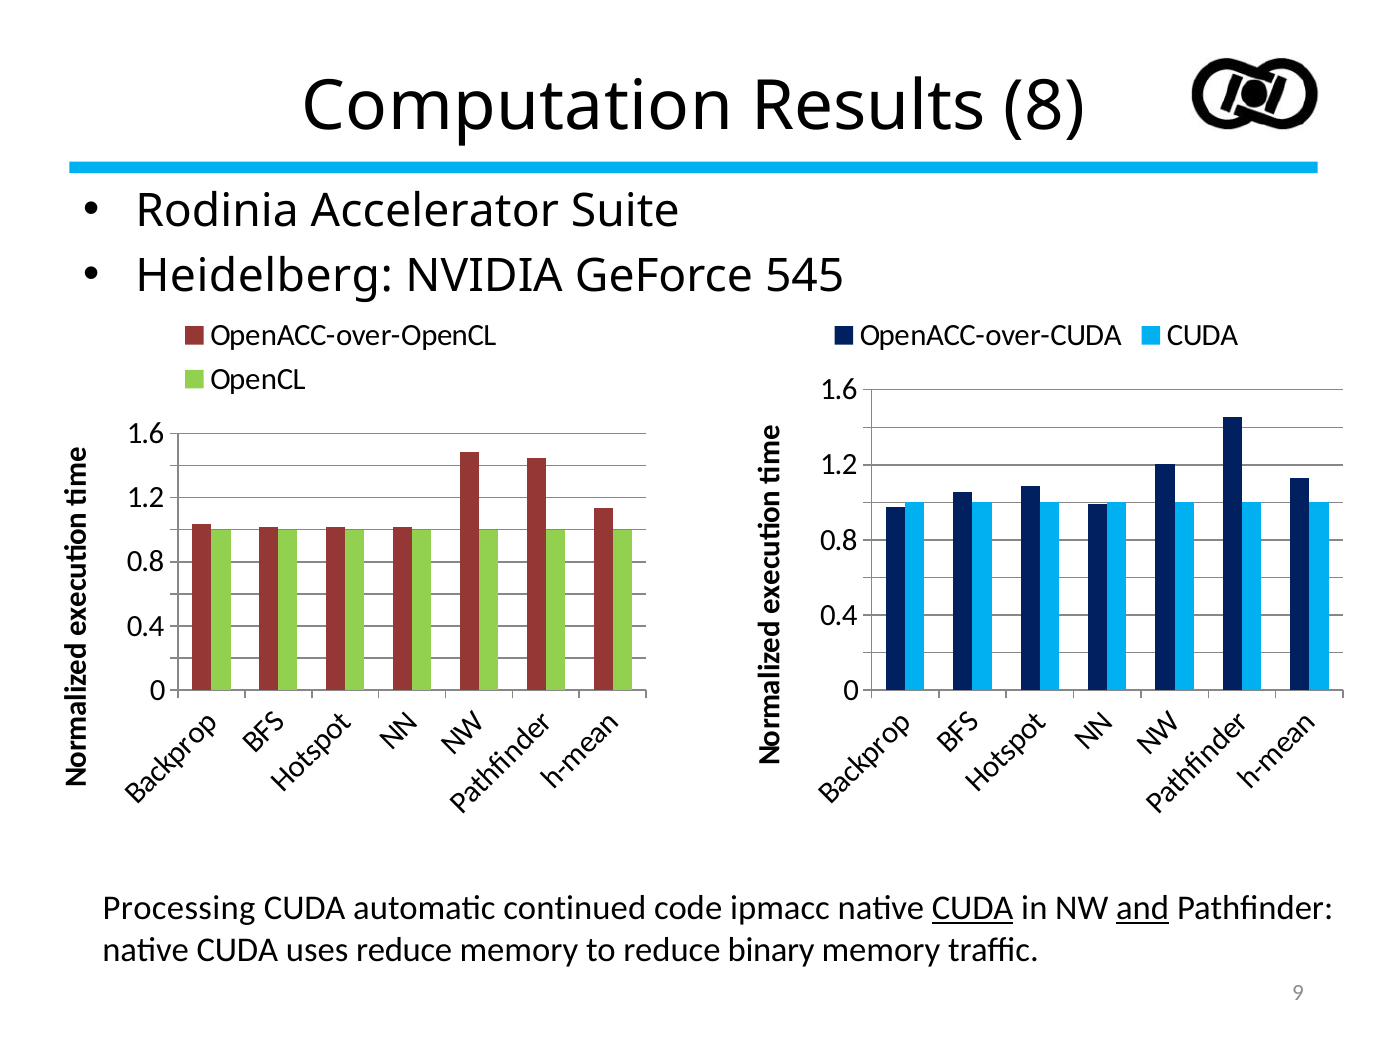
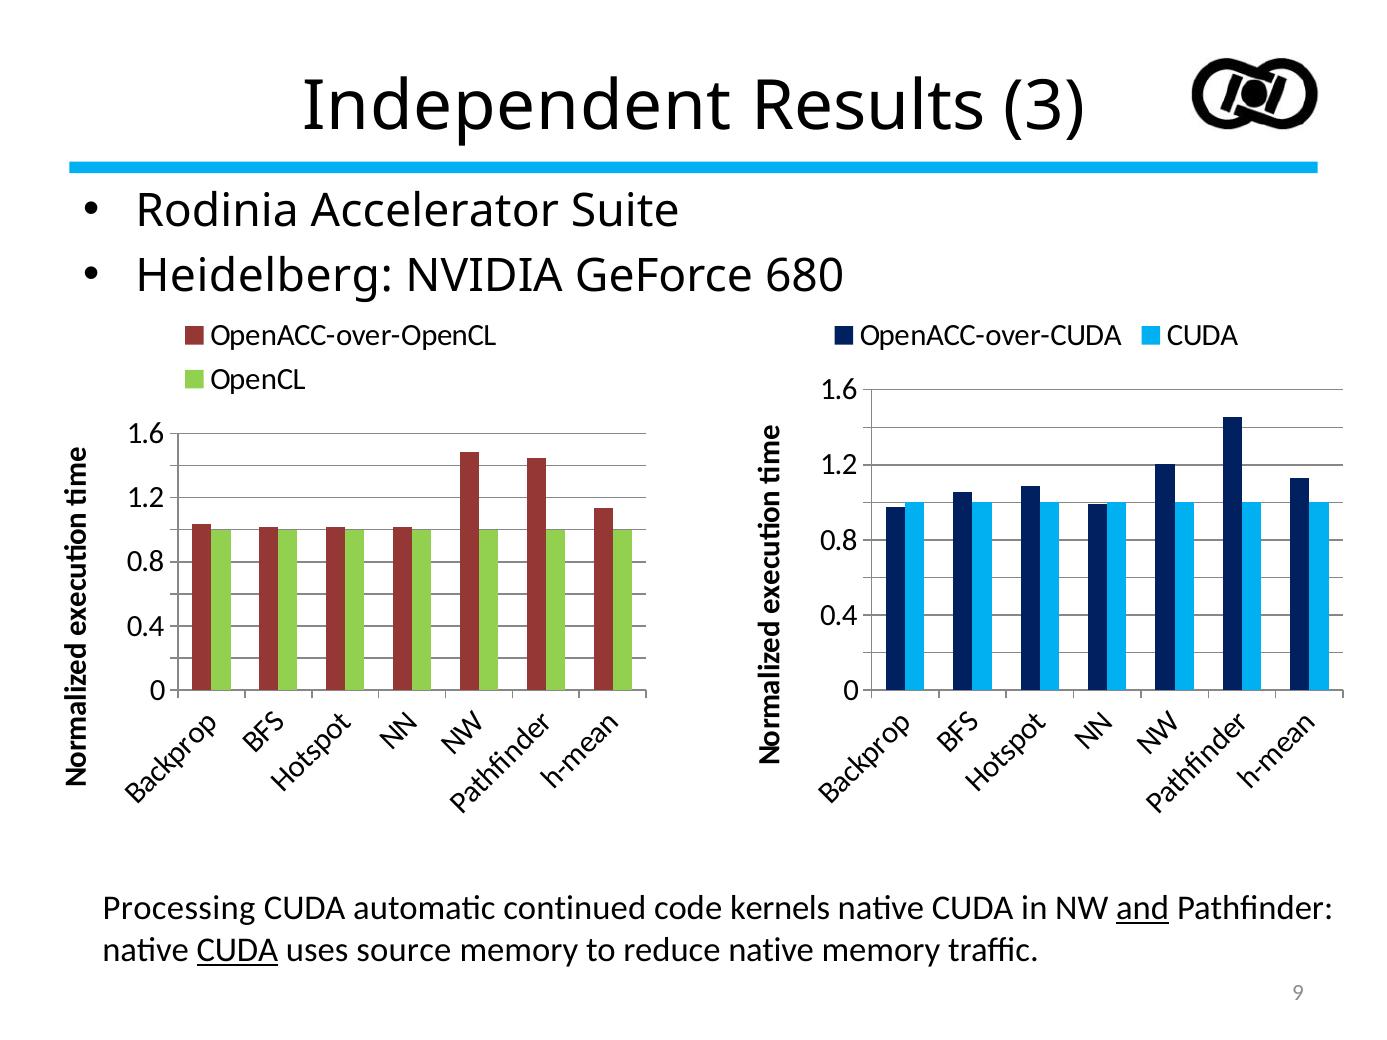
Computation: Computation -> Independent (517, 107)
8: 8 -> 3 (1044, 107)
545: 545 -> 680 (805, 276)
ipmacc: ipmacc -> kernels (780, 908)
CUDA underline: present -> none (973, 908)
CUDA underline: none -> present (237, 950)
uses reduce: reduce -> source (404, 950)
reduce binary: binary -> native (771, 950)
